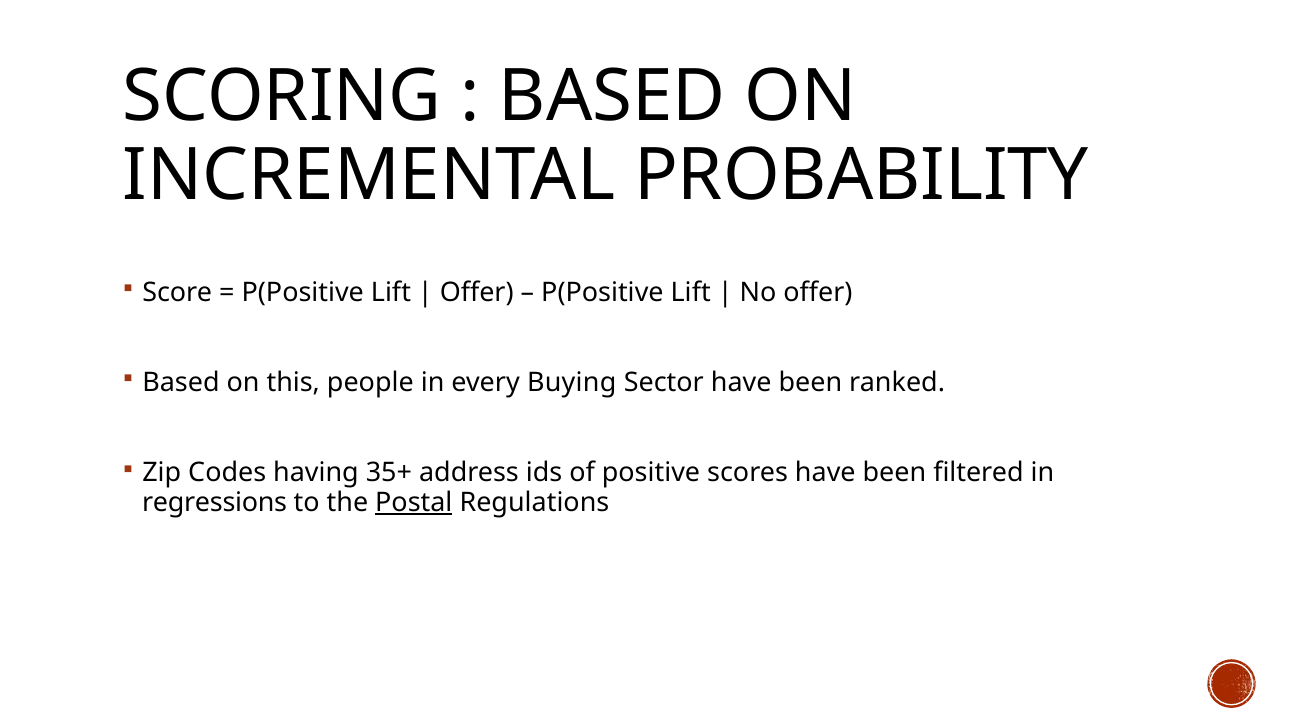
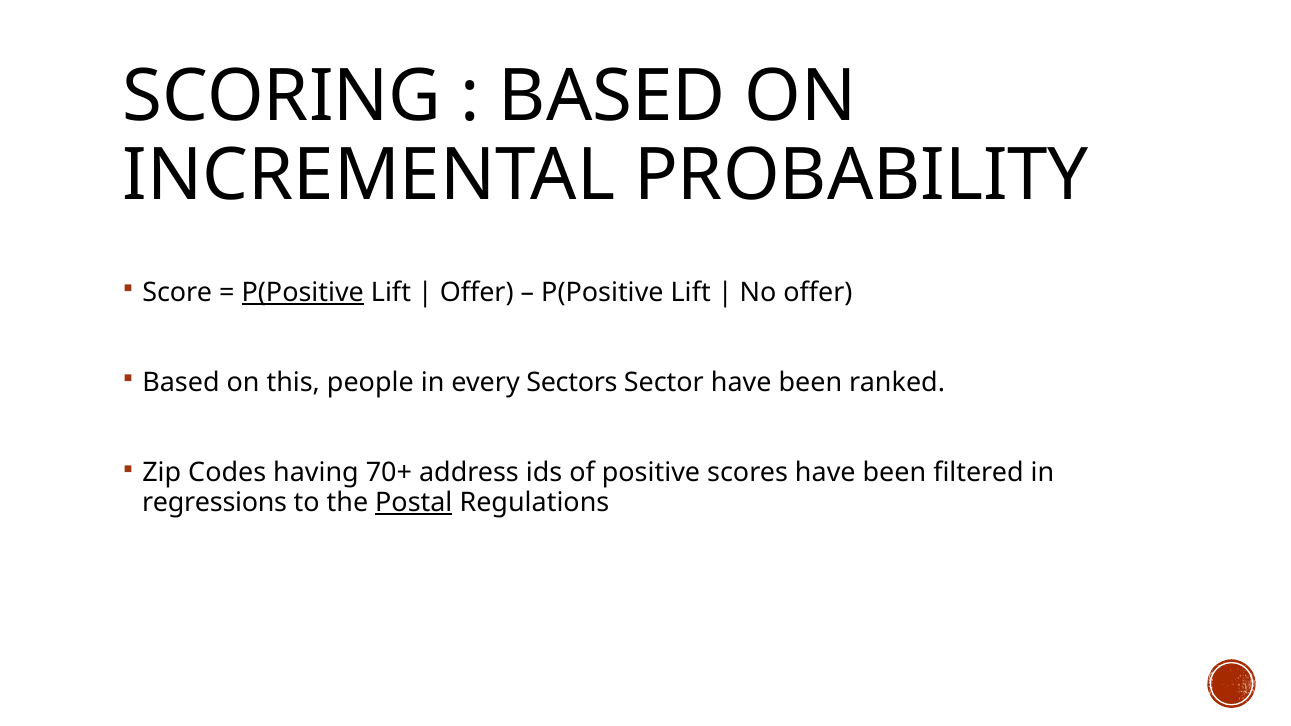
P(Positive underline: none -> present (303, 292)
Buying: Buying -> Sectors (572, 383)
35+: 35+ -> 70+ (389, 473)
